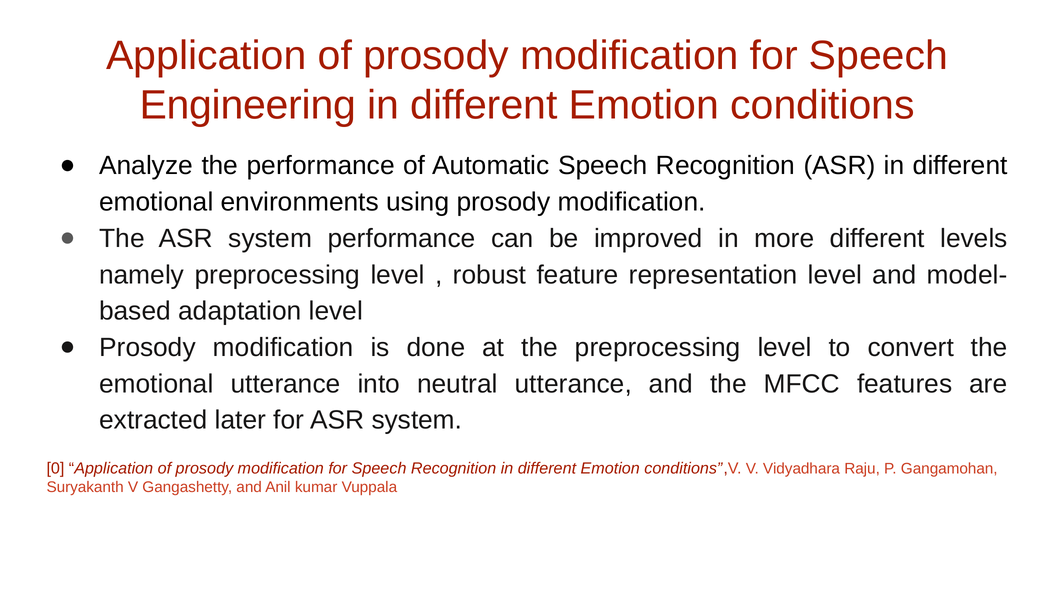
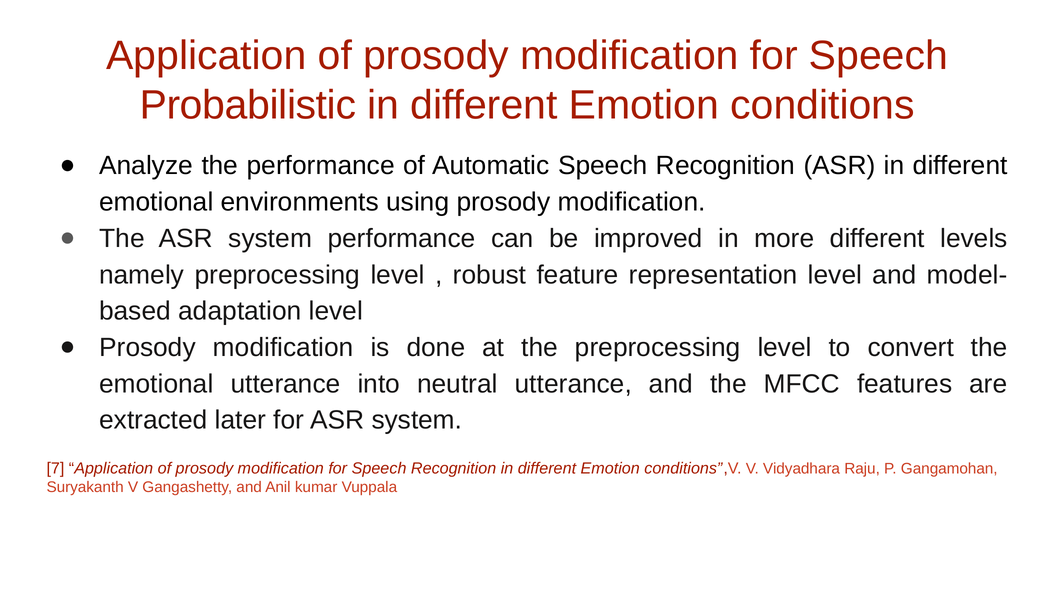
Engineering: Engineering -> Probabilistic (248, 105)
0: 0 -> 7 (55, 469)
